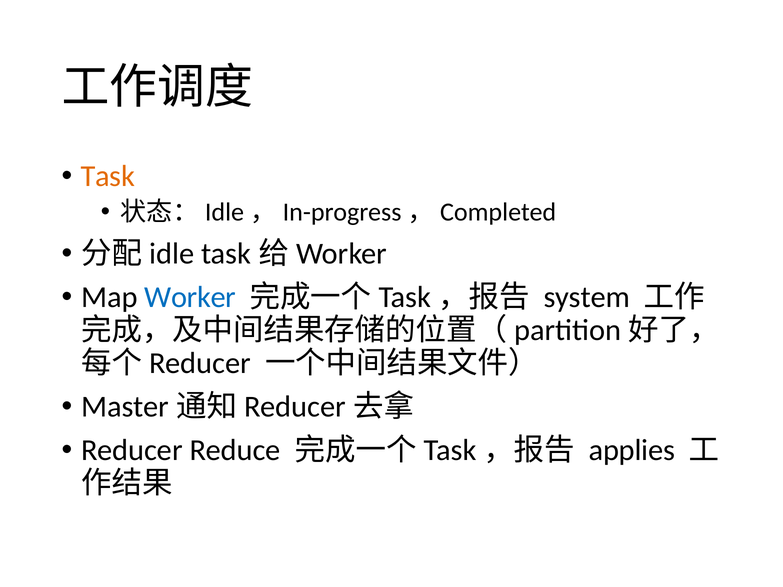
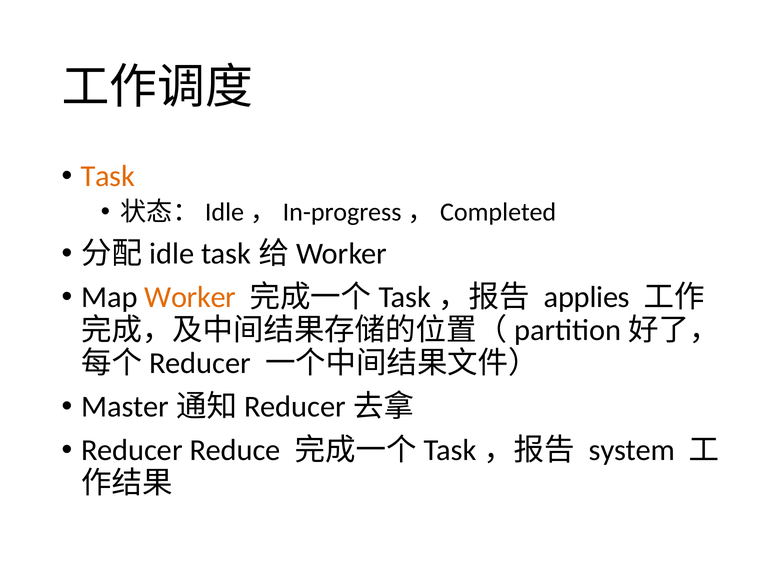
Worker colour: blue -> orange (190, 297)
system: system -> applies (587, 297)
applies: applies -> system (632, 451)
